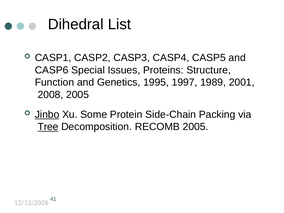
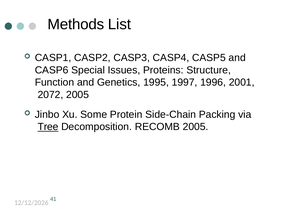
Dihedral: Dihedral -> Methods (76, 24)
1989: 1989 -> 1996 (213, 82)
2008: 2008 -> 2072 (50, 95)
Jinbo underline: present -> none (47, 115)
